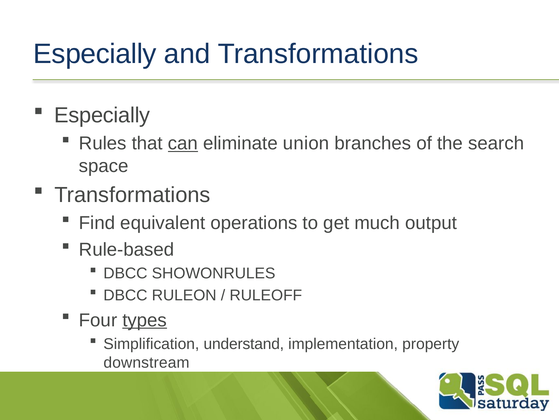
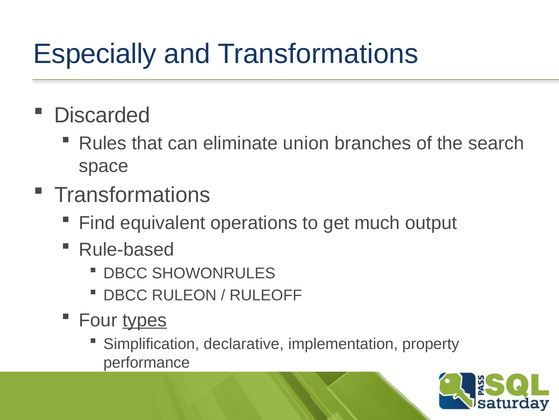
Especially: Especially -> Discarded (102, 115)
can underline: present -> none (183, 143)
understand: understand -> declarative (244, 343)
downstream: downstream -> performance (147, 362)
